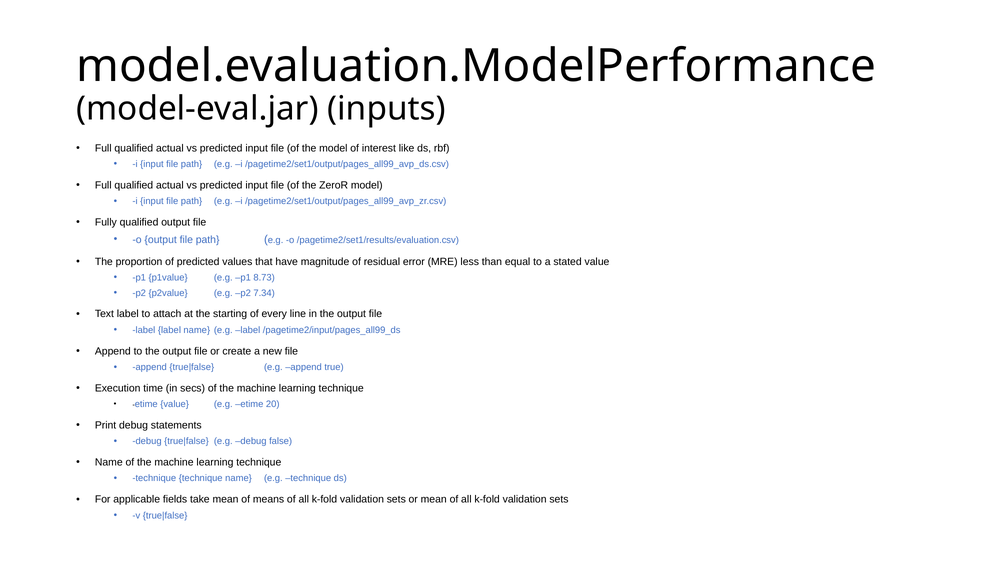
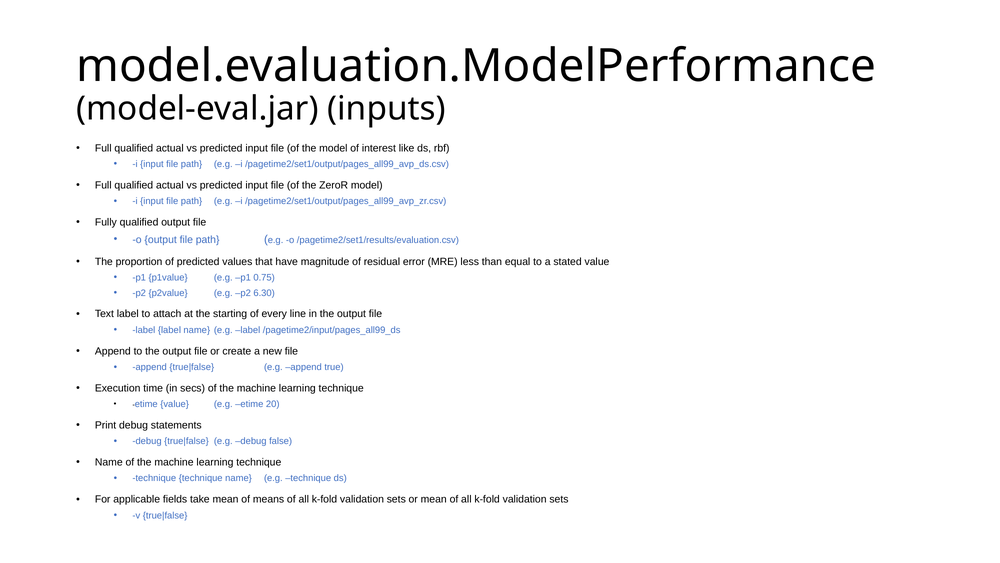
8.73: 8.73 -> 0.75 (264, 277)
7.34: 7.34 -> 6.30 (264, 293)
